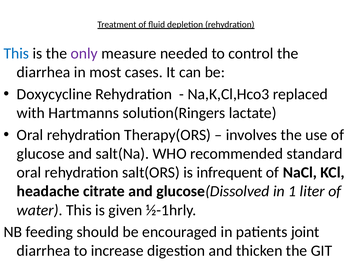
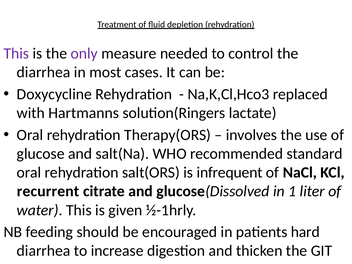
This colour: blue -> purple (16, 54)
headache: headache -> recurrent (48, 191)
joint: joint -> hard (305, 232)
